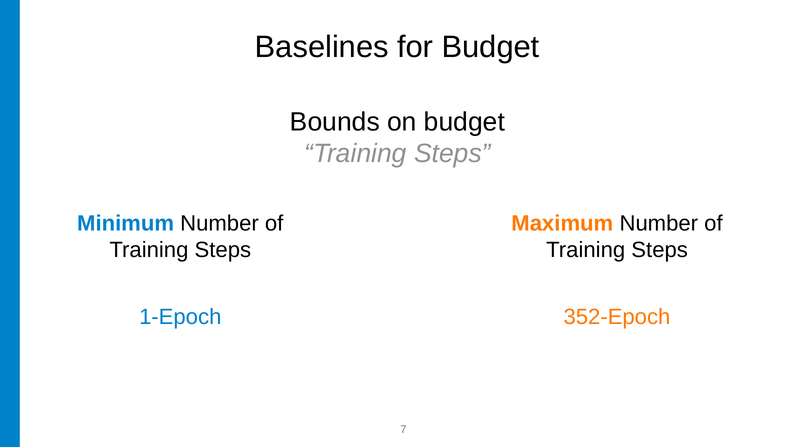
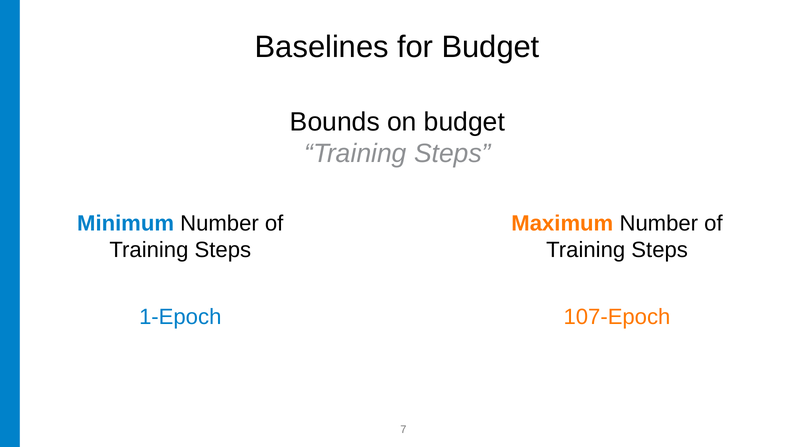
352-Epoch: 352-Epoch -> 107-Epoch (617, 317)
